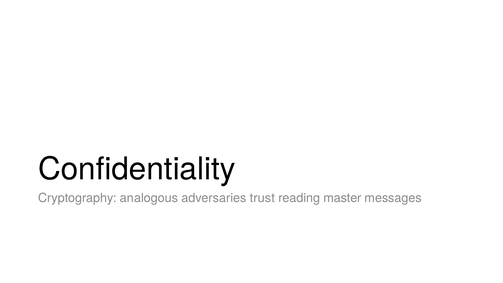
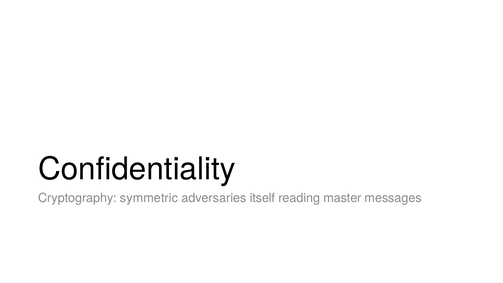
analogous: analogous -> symmetric (149, 198)
trust: trust -> itself (263, 198)
